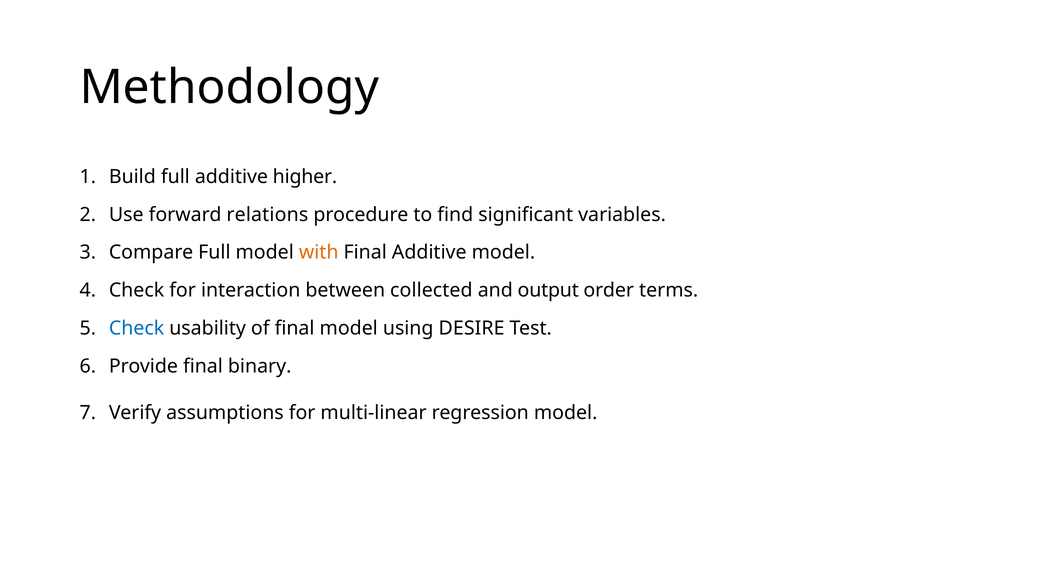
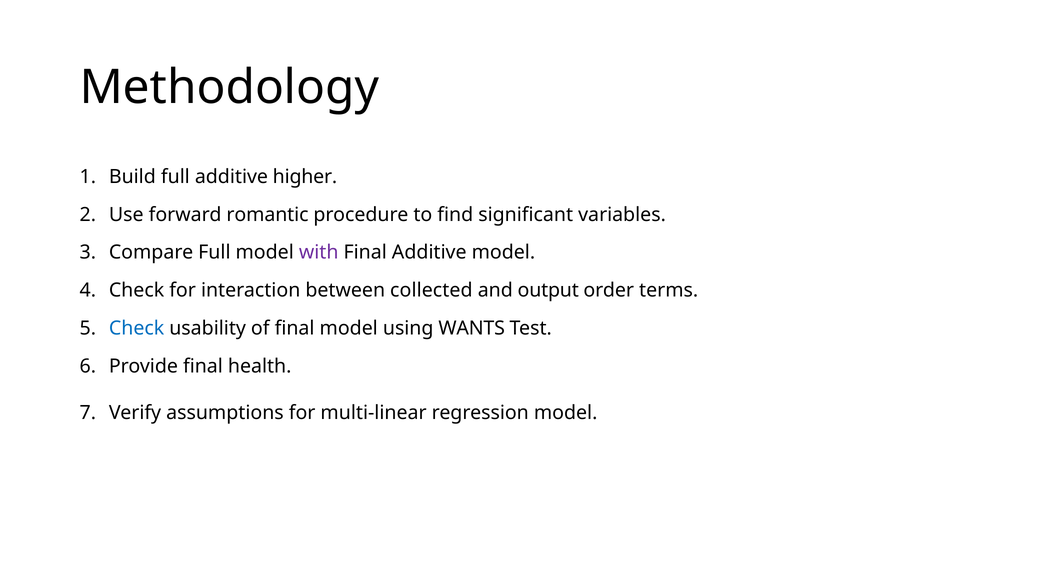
relations: relations -> romantic (268, 215)
with colour: orange -> purple (319, 253)
DESIRE: DESIRE -> WANTS (472, 328)
binary: binary -> health (260, 366)
